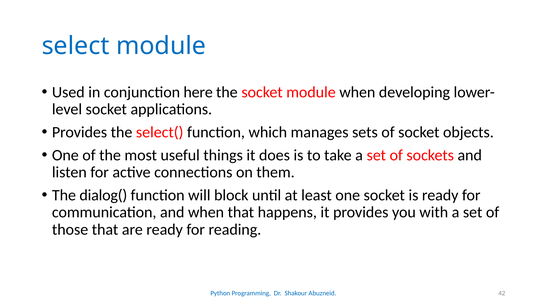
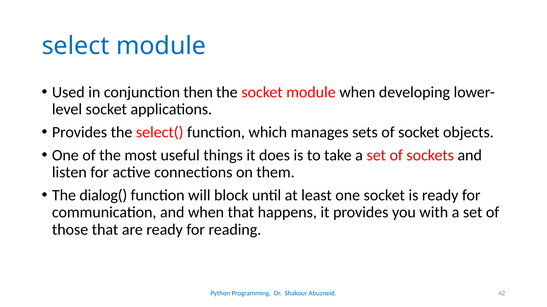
here: here -> then (198, 92)
